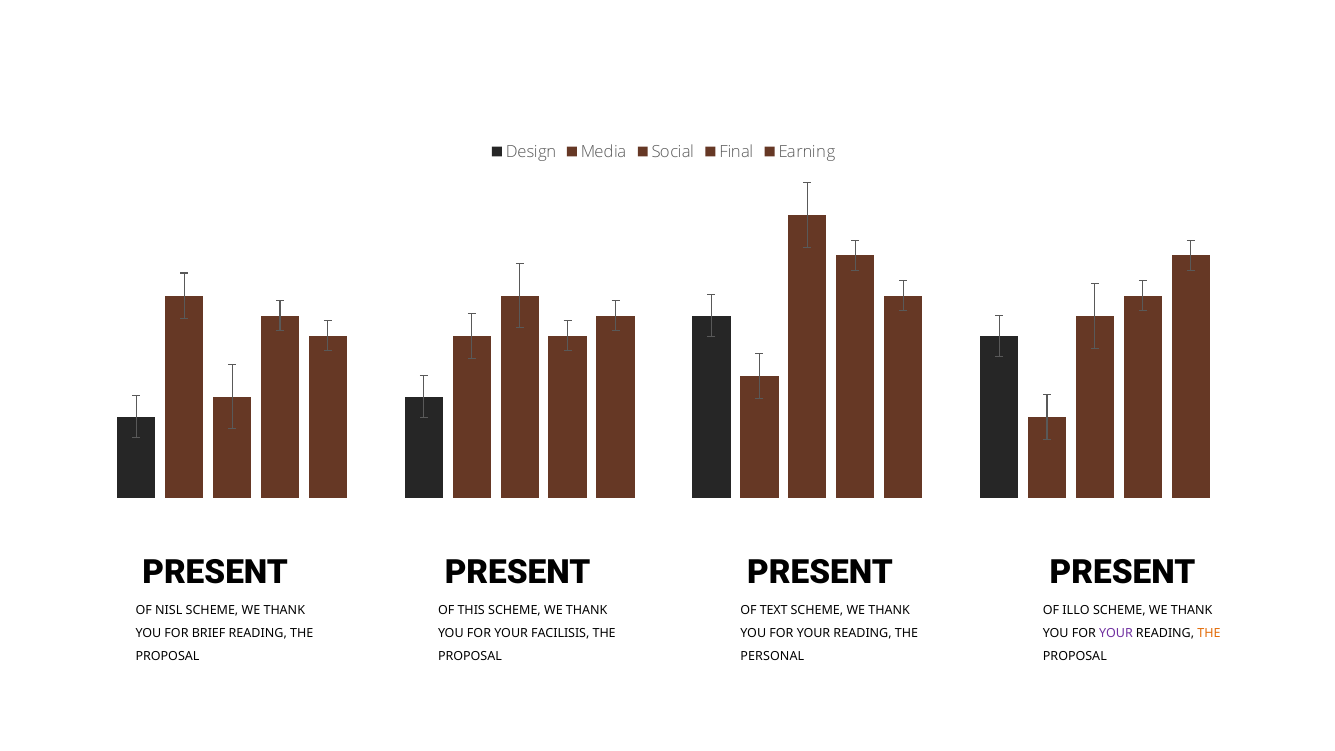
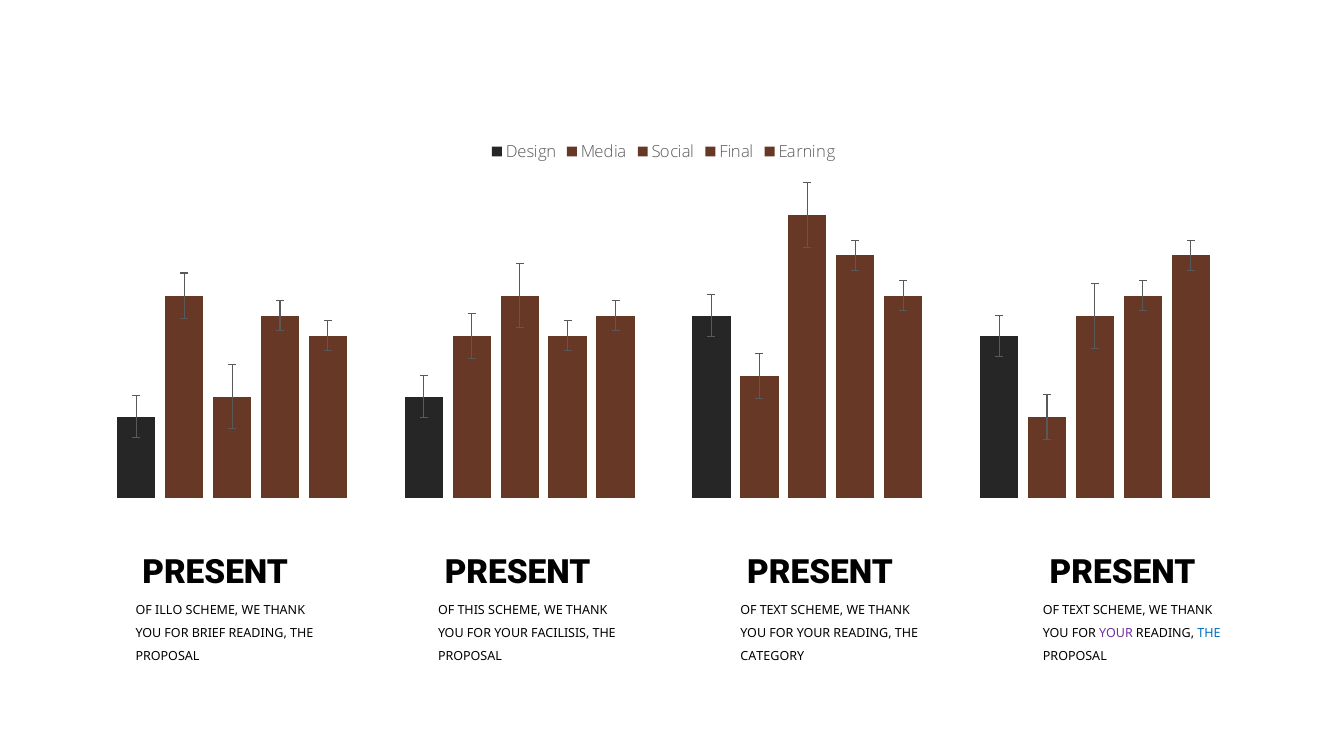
NISL: NISL -> ILLO (169, 611)
ILLO: ILLO -> TEXT (1076, 611)
THE colour: orange -> blue (1209, 633)
PERSONAL: PERSONAL -> CATEGORY (772, 656)
